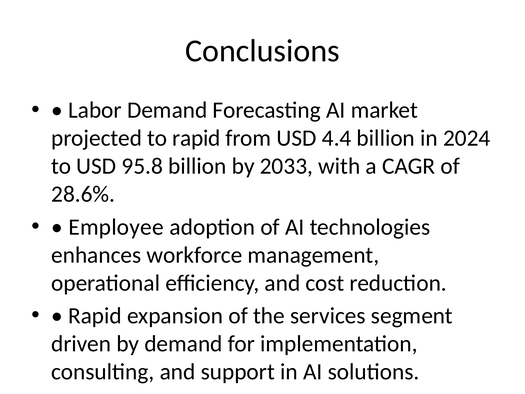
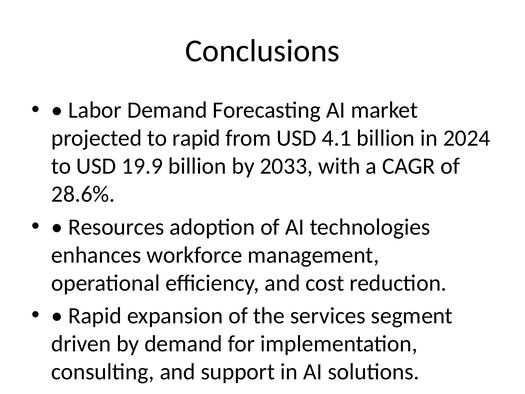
4.4: 4.4 -> 4.1 (337, 138)
95.8: 95.8 -> 19.9 (142, 166)
Employee: Employee -> Resources (116, 227)
